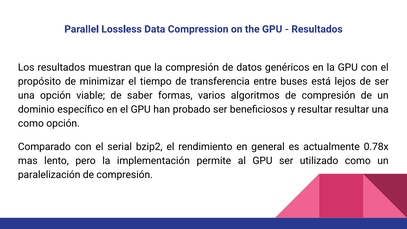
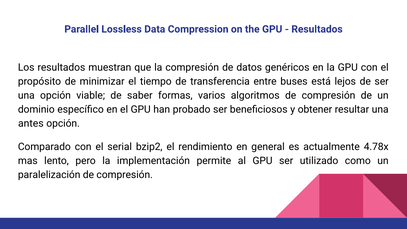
y resultar: resultar -> obtener (315, 110)
como: como -> antes (31, 124)
0.78x: 0.78x -> 4.78x (376, 147)
